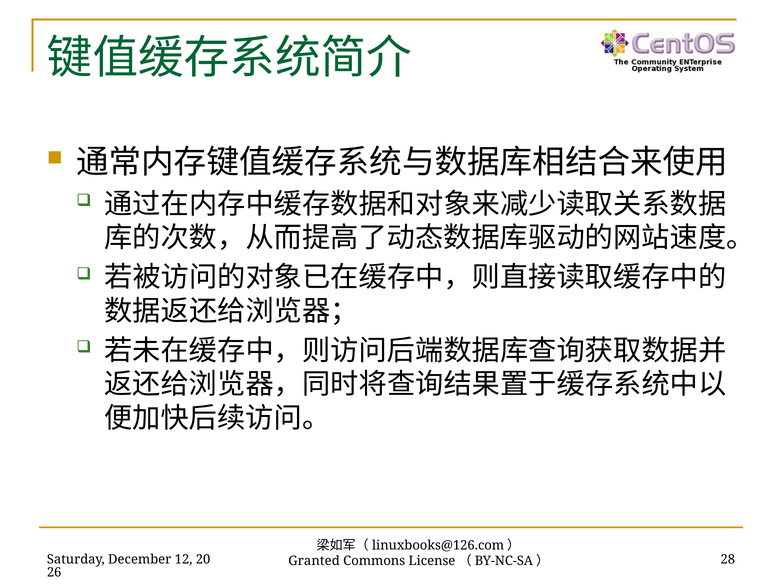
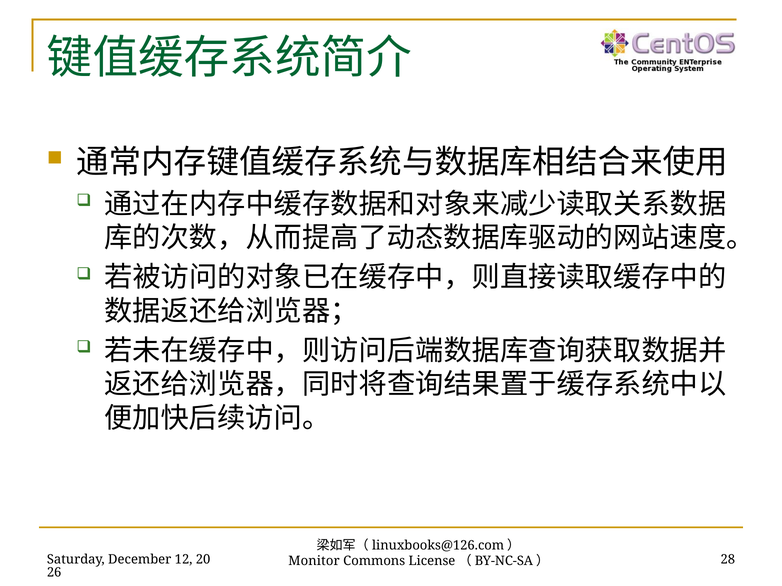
Granted: Granted -> Monitor (314, 562)
